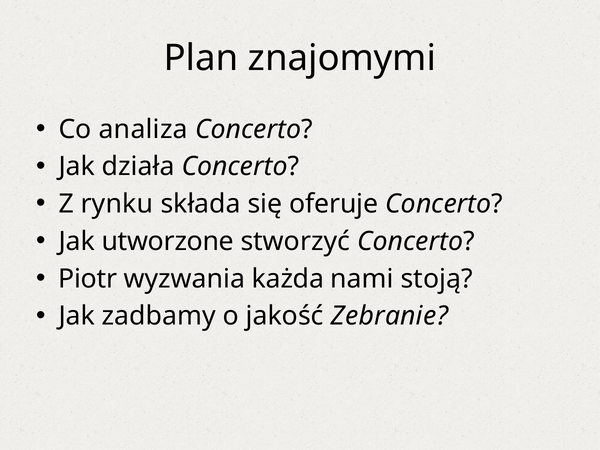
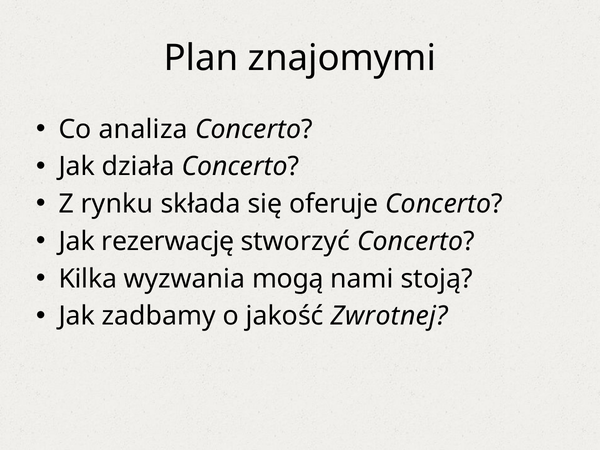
utworzone: utworzone -> rezerwację (168, 241)
Piotr: Piotr -> Kilka (88, 279)
każda: każda -> mogą (288, 279)
Zebranie: Zebranie -> Zwrotnej (389, 316)
